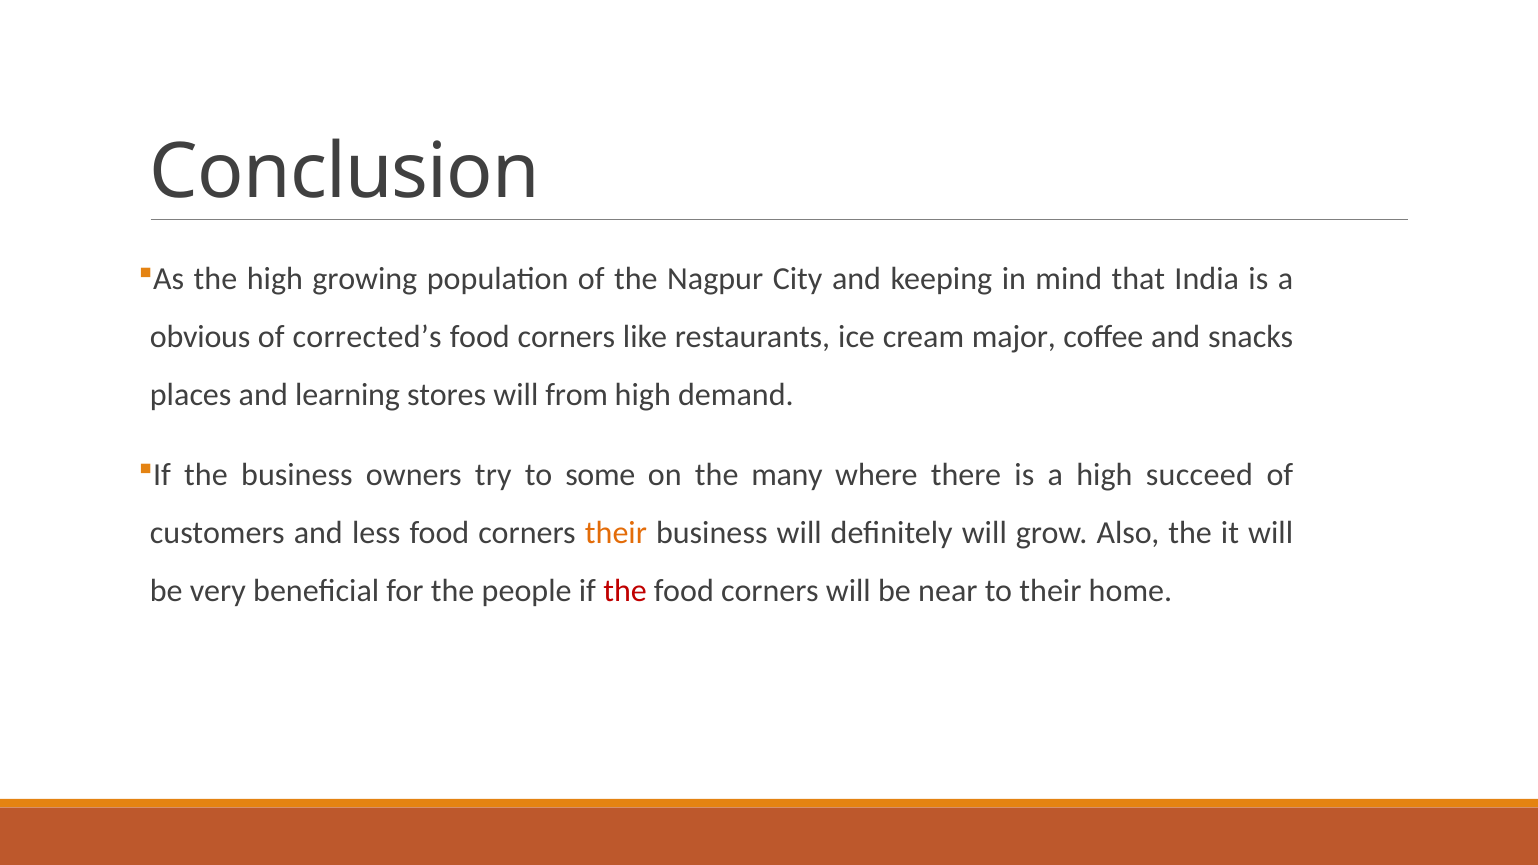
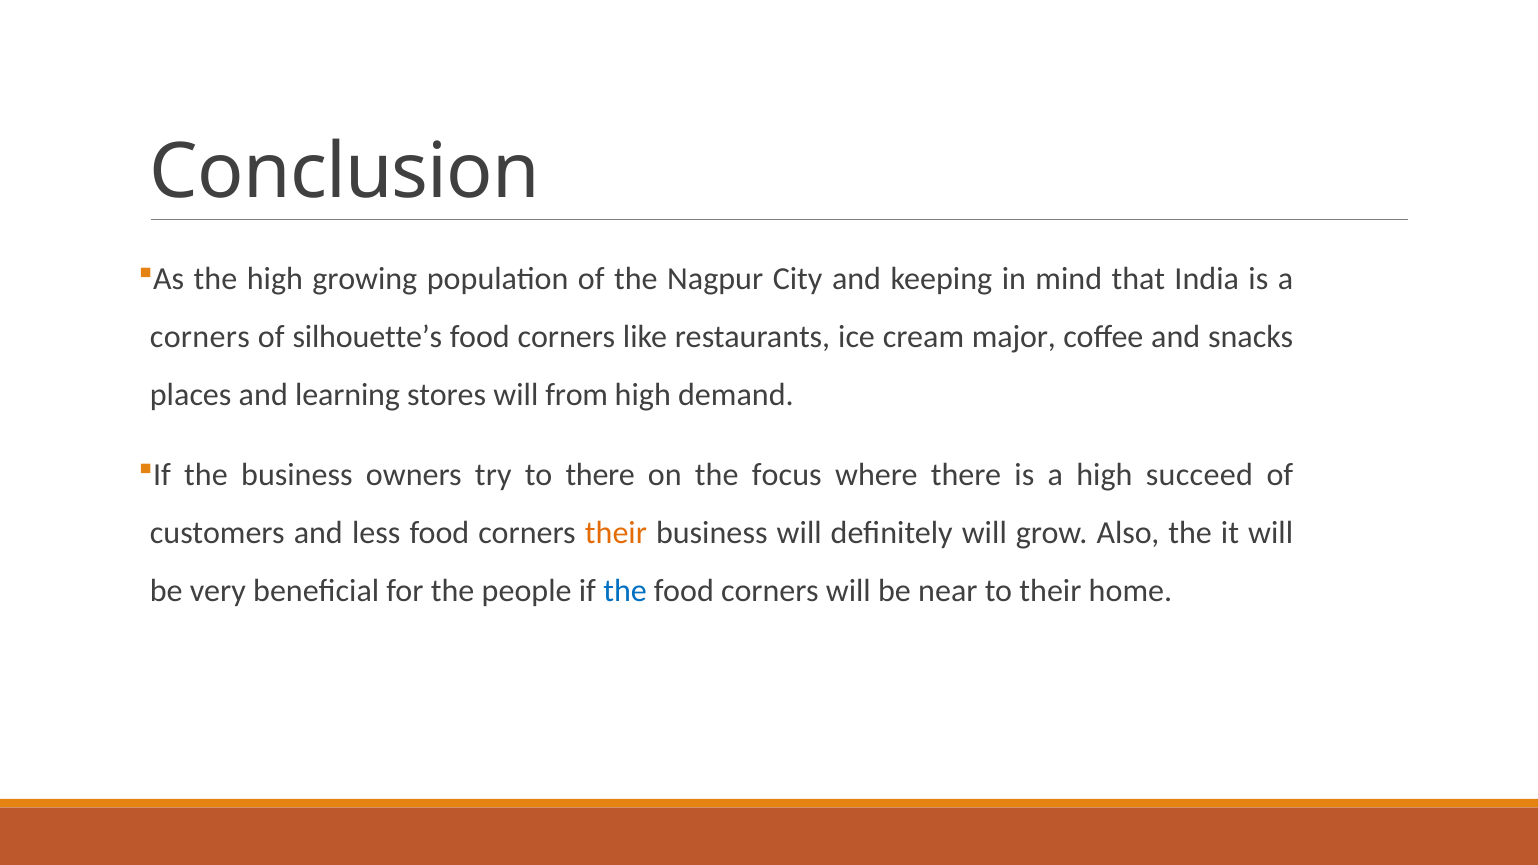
obvious: obvious -> corners (200, 337)
corrected’s: corrected’s -> silhouette’s (367, 337)
to some: some -> there (600, 475)
many: many -> focus (787, 475)
the colour: red -> blue (625, 591)
